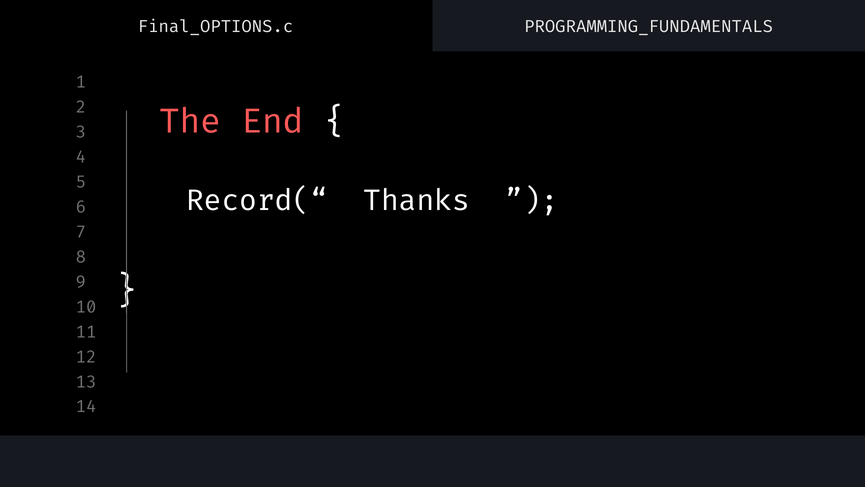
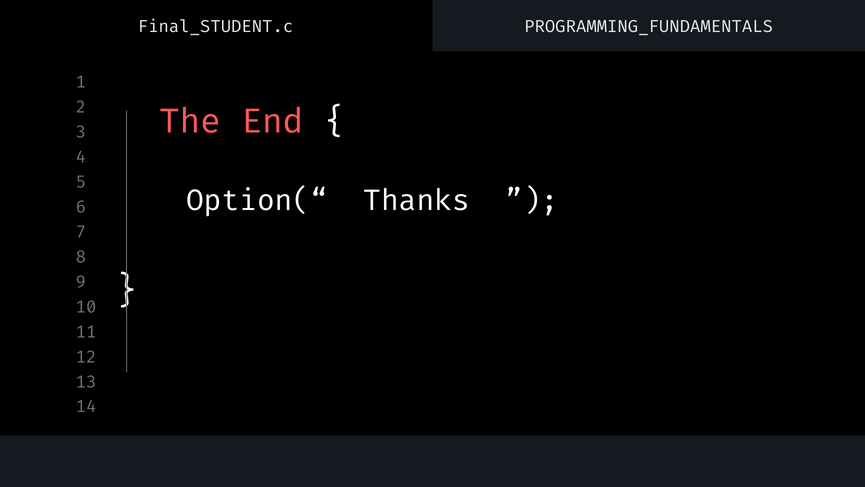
Final_OPTIONS.c: Final_OPTIONS.c -> Final_STUDENT.c (216, 27)
Record(“: Record(“ -> Option(“ (257, 201)
